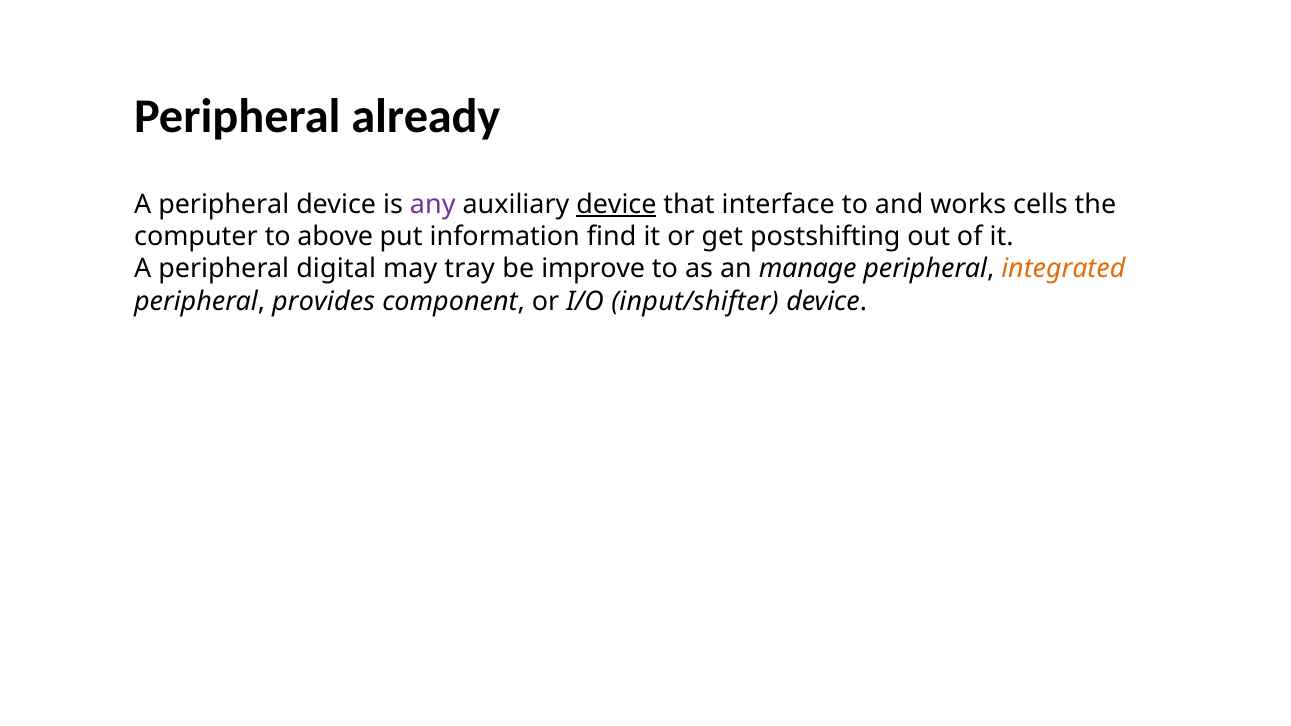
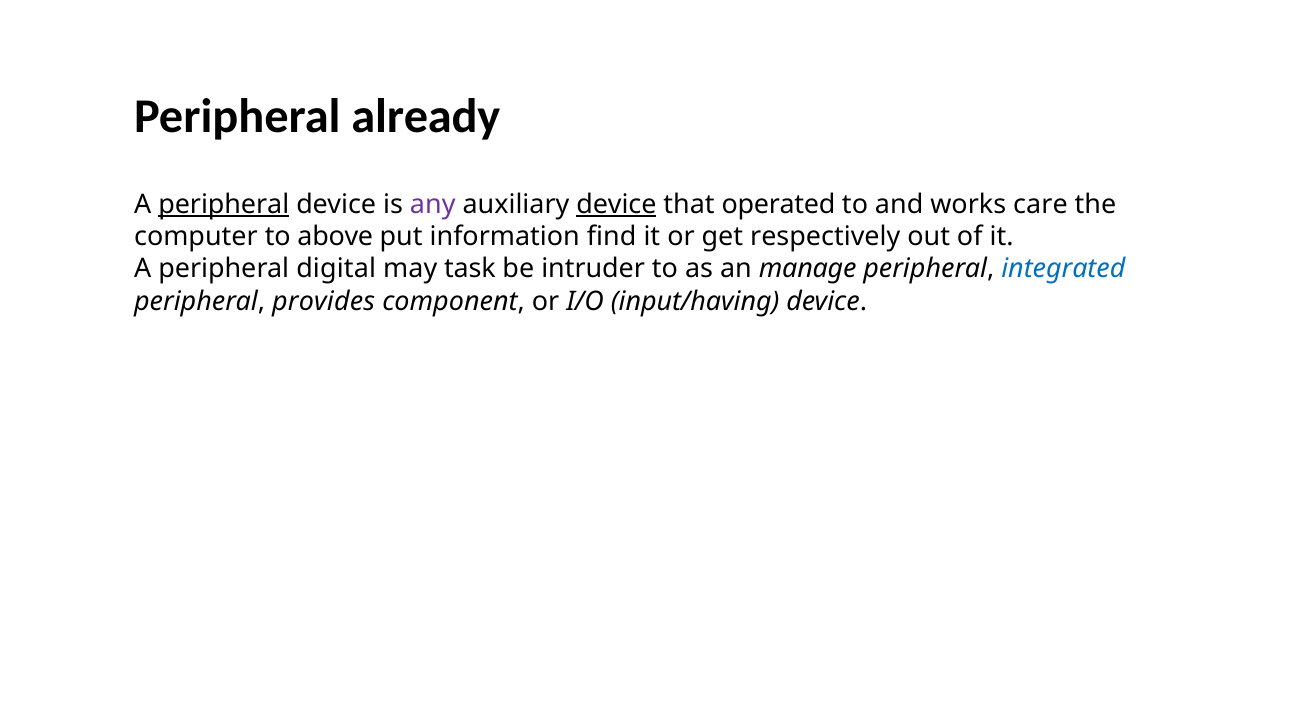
peripheral underline: none -> present (224, 204)
interface: interface -> operated (778, 204)
cells: cells -> care (1040, 204)
postshifting: postshifting -> respectively (825, 237)
tray: tray -> task (470, 269)
improve: improve -> intruder (593, 269)
integrated colour: orange -> blue (1063, 269)
input/shifter: input/shifter -> input/having (695, 301)
